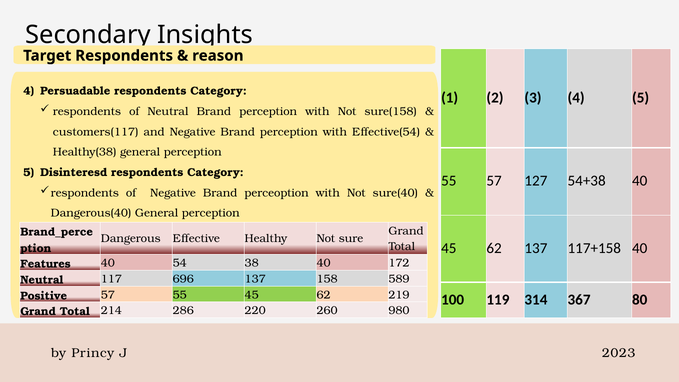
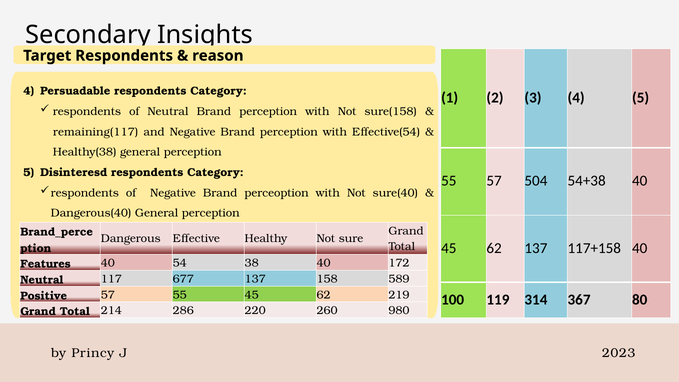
customers(117: customers(117 -> remaining(117 (96, 132)
127: 127 -> 504 (536, 181)
696: 696 -> 677 (183, 279)
